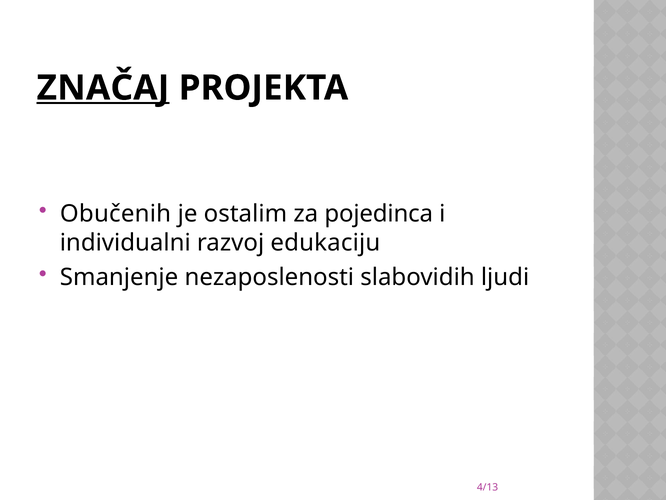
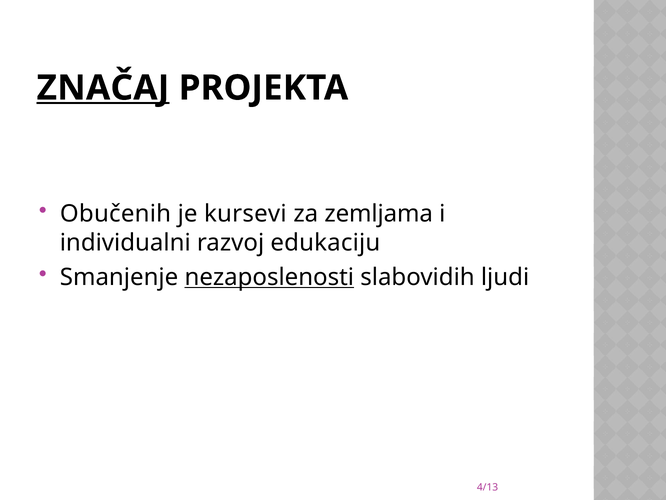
ostalim: ostalim -> kursevi (245, 214)
pojedinca: pojedinca -> zemljama (379, 214)
nezaposlenosti underline: none -> present (269, 277)
